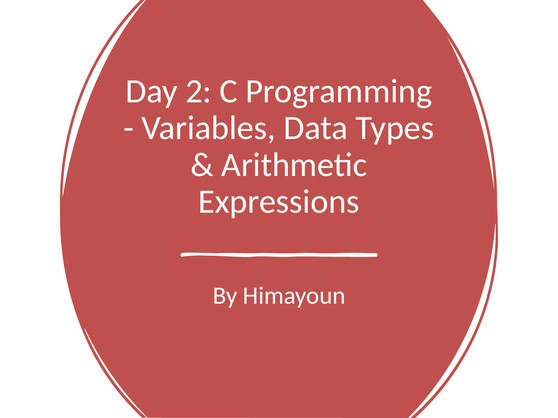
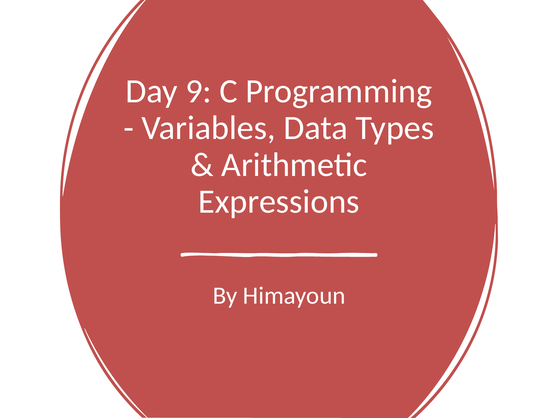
2: 2 -> 9 (199, 91)
